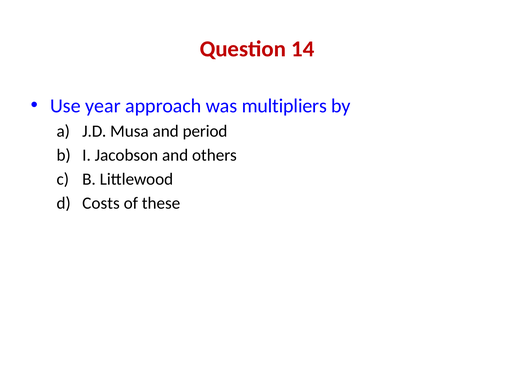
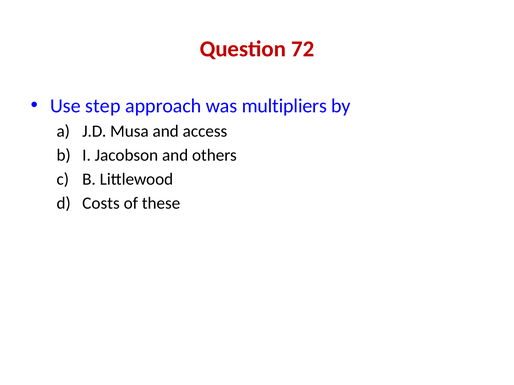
14: 14 -> 72 (303, 49)
year: year -> step (103, 106)
period: period -> access (205, 131)
